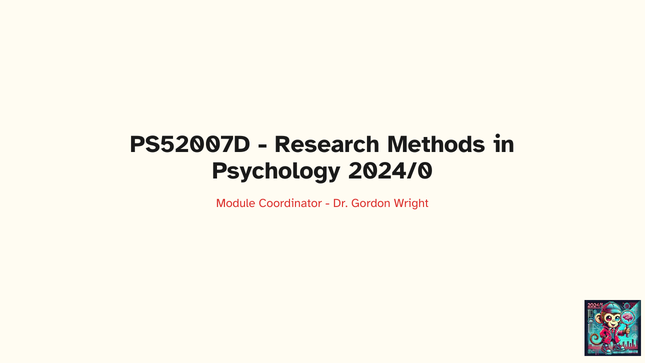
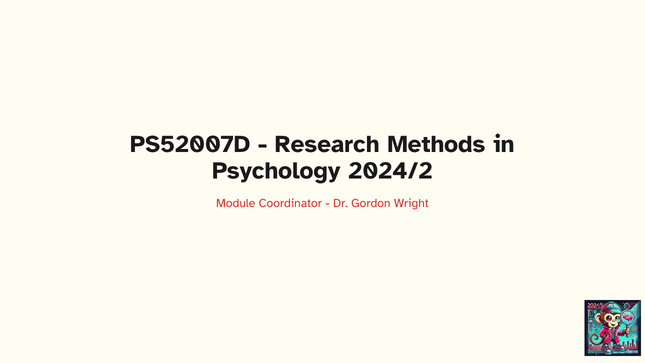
2024/0: 2024/0 -> 2024/2 (390, 171)
